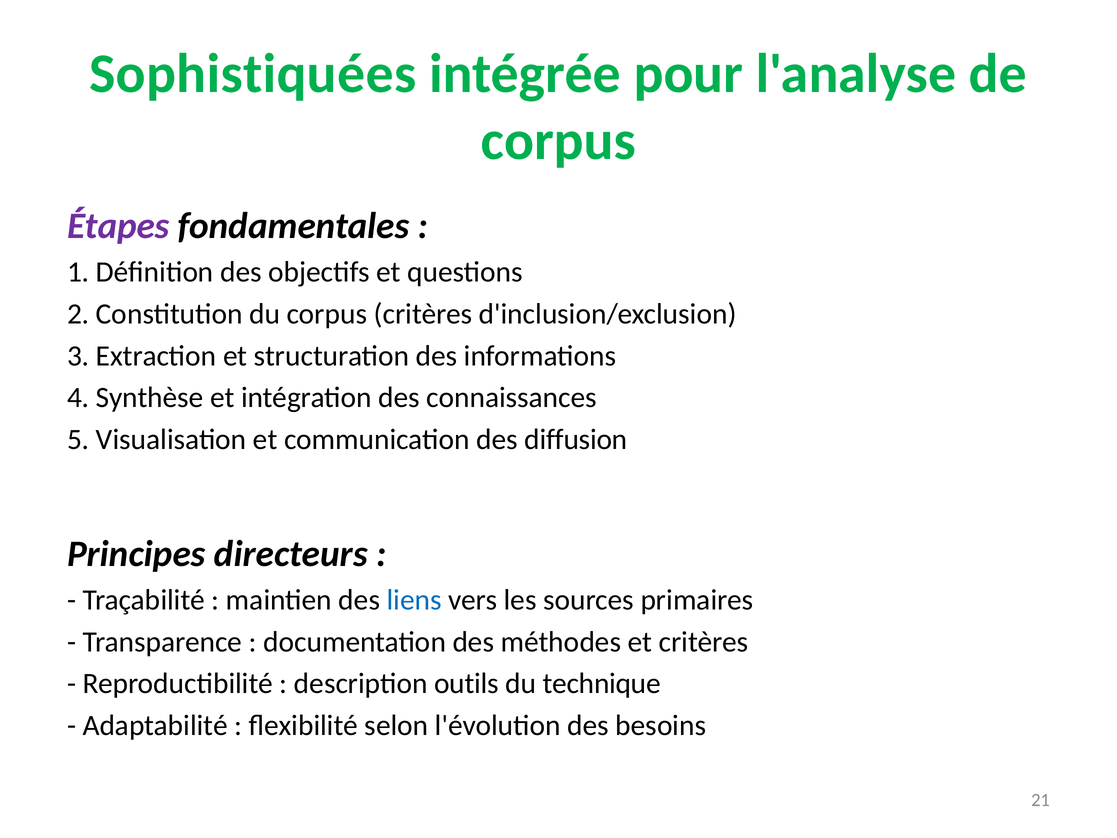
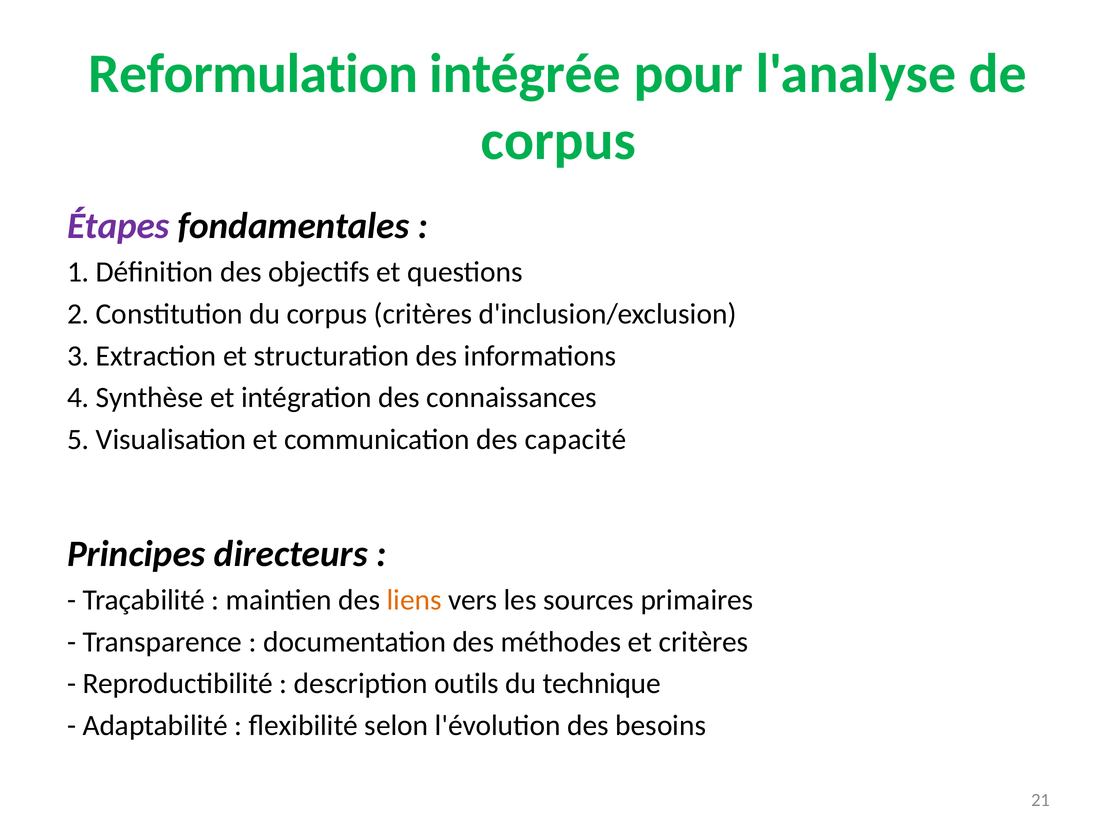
Sophistiquées: Sophistiquées -> Reformulation (253, 74)
diffusion: diffusion -> capacité (576, 439)
liens colour: blue -> orange (414, 600)
